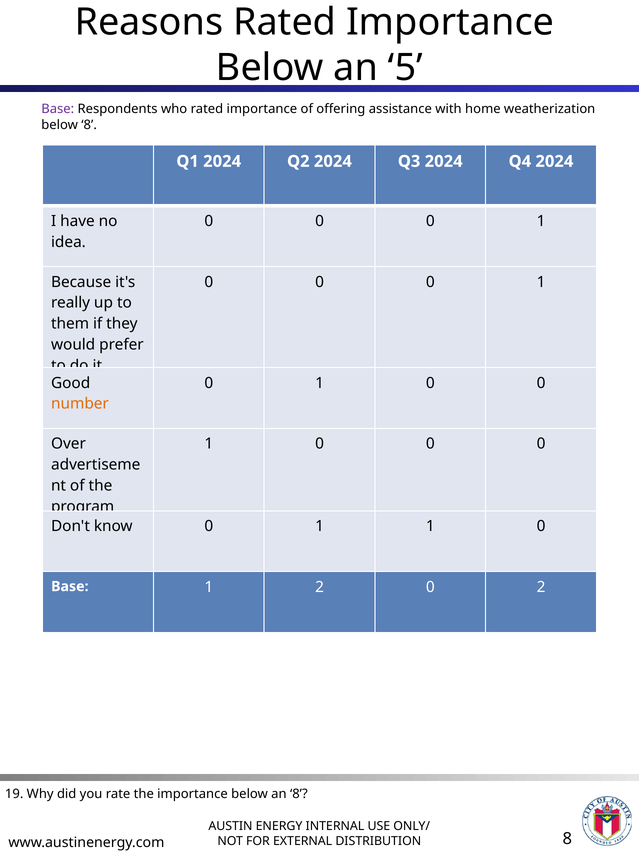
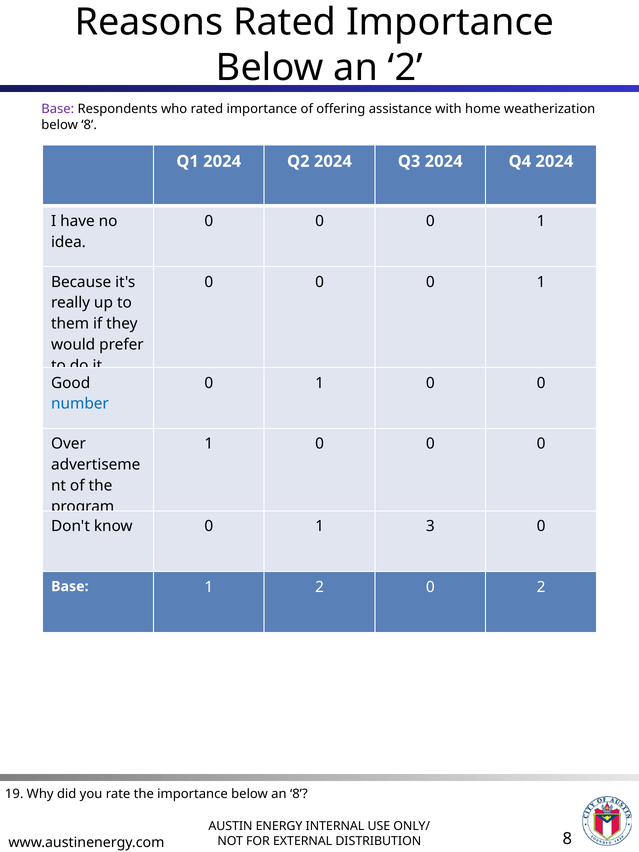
an 5: 5 -> 2 (405, 68)
number colour: orange -> blue (80, 404)
1 1: 1 -> 3 (430, 526)
